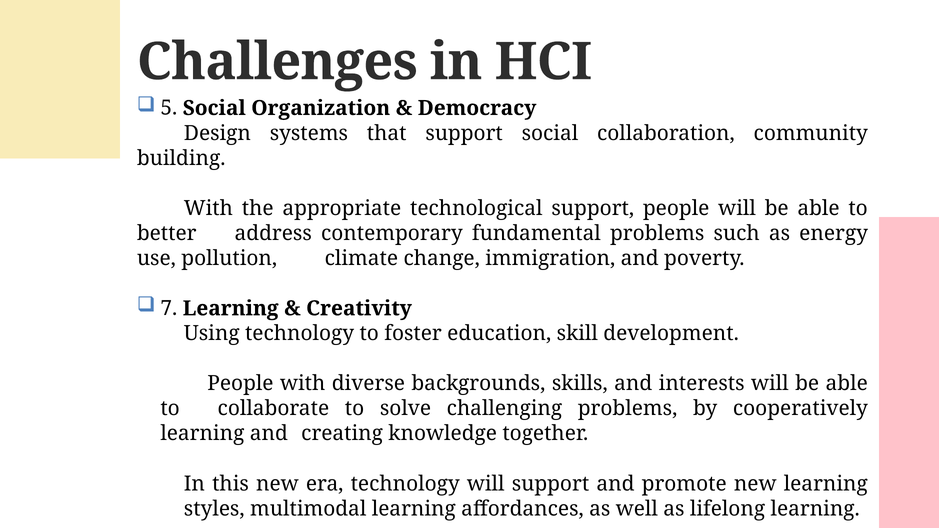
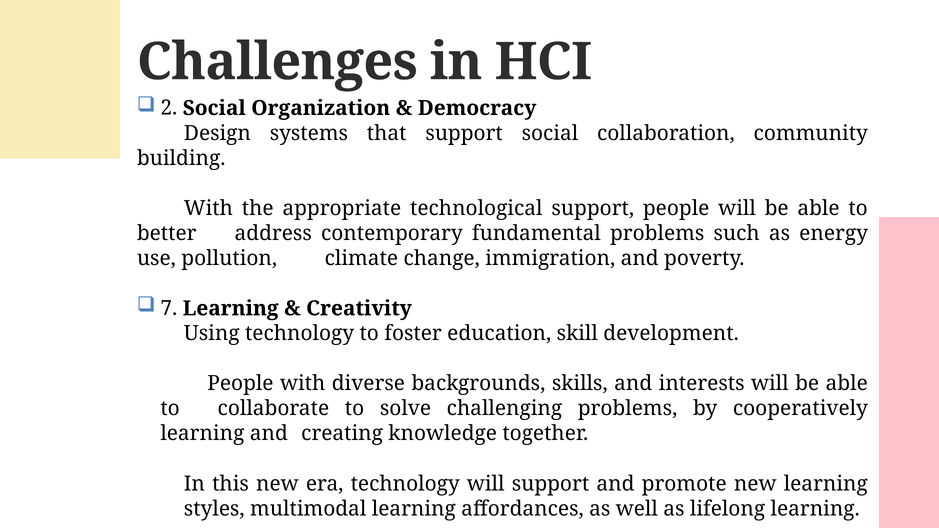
5: 5 -> 2 (169, 108)
